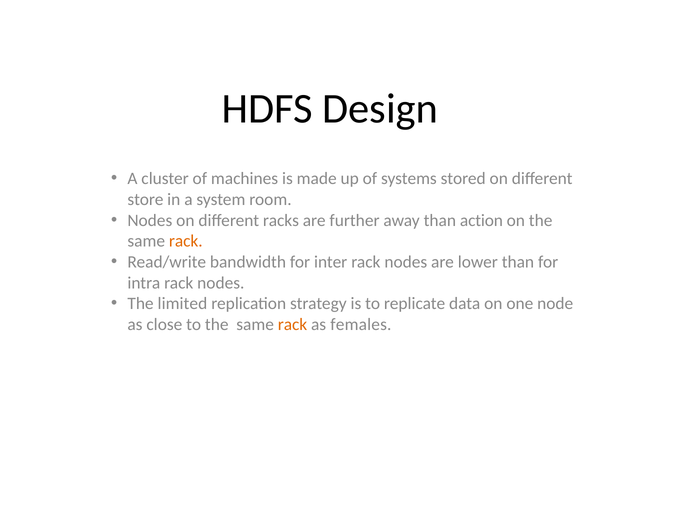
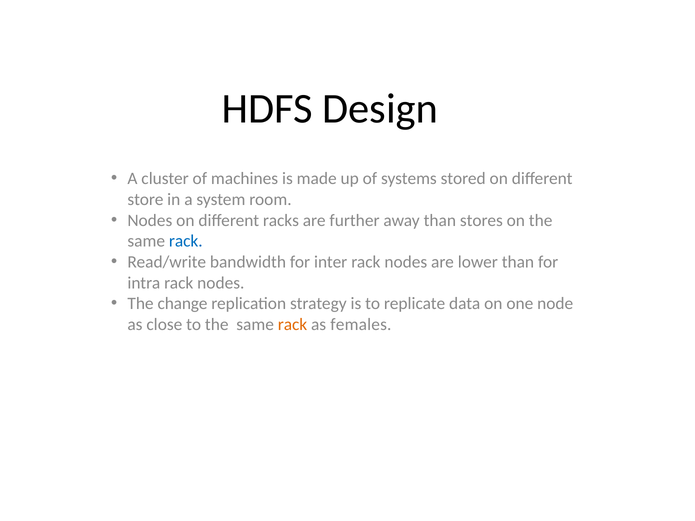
action: action -> stores (481, 220)
rack colour: orange -> blue (186, 241)
limited: limited -> change (183, 304)
